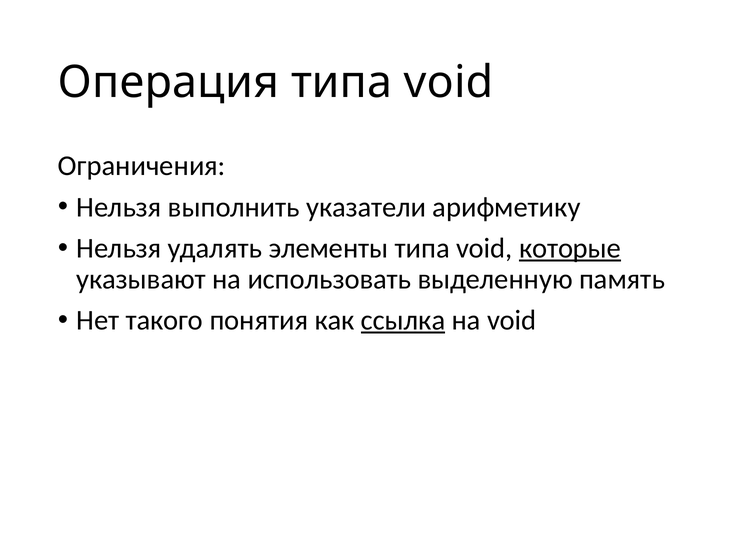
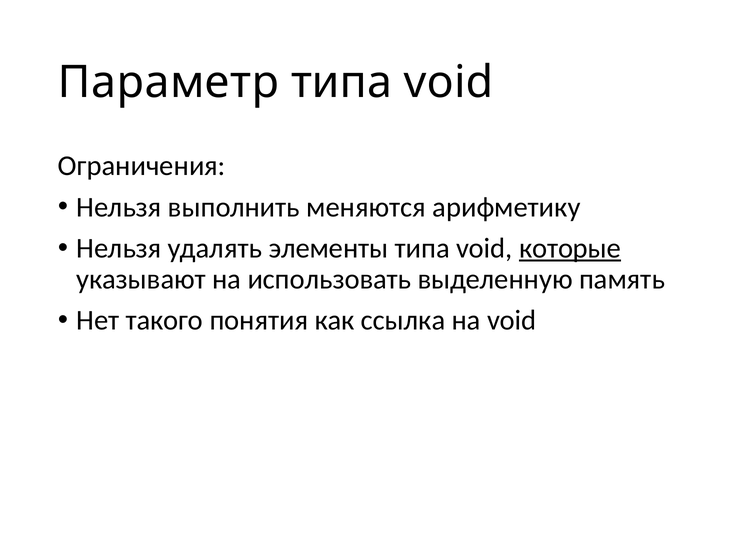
Операция: Операция -> Параметр (168, 82)
указатели: указатели -> меняются (366, 207)
ссылка underline: present -> none (403, 320)
